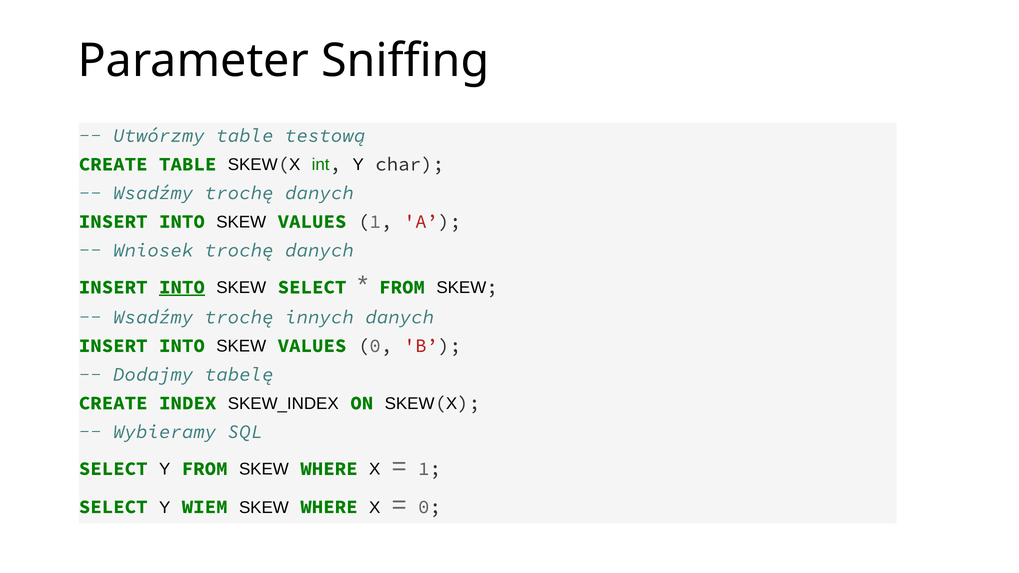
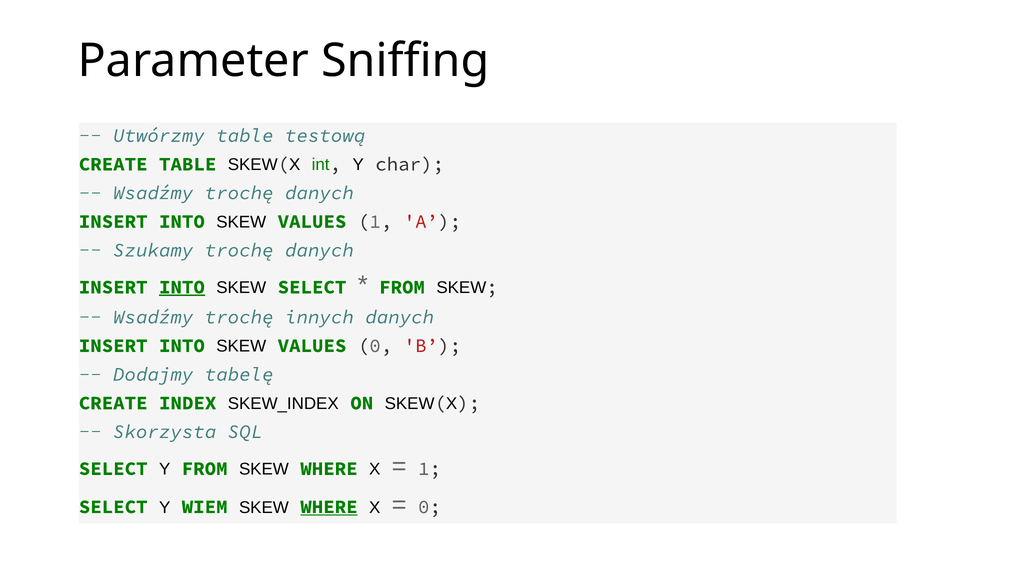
Wniosek: Wniosek -> Szukamy (153, 250)
Wybieramy: Wybieramy -> Skorzysta (165, 432)
WHERE underline: none -> present (329, 507)
